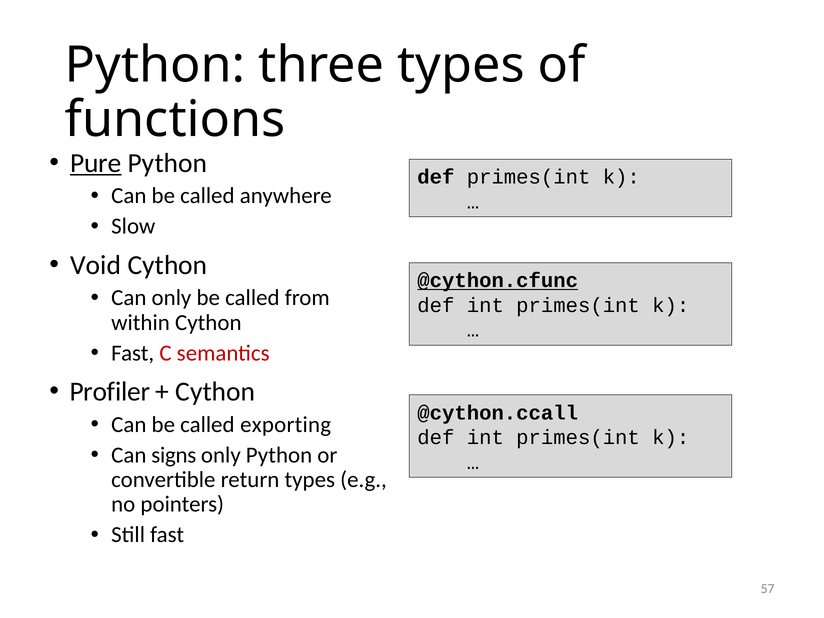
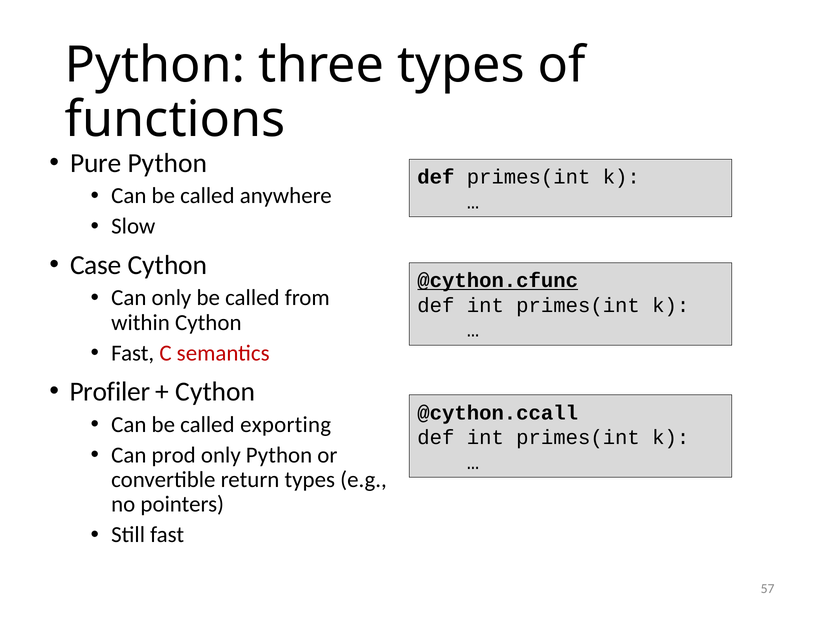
Pure underline: present -> none (96, 163)
Void: Void -> Case (96, 265)
signs: signs -> prod (174, 455)
